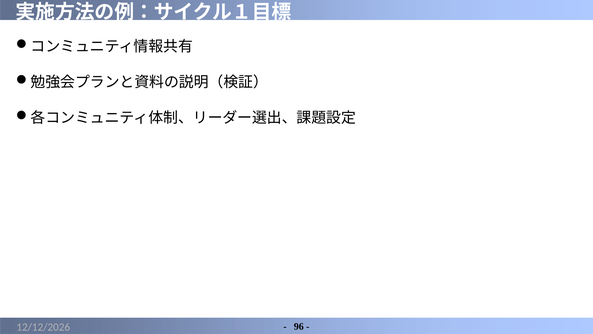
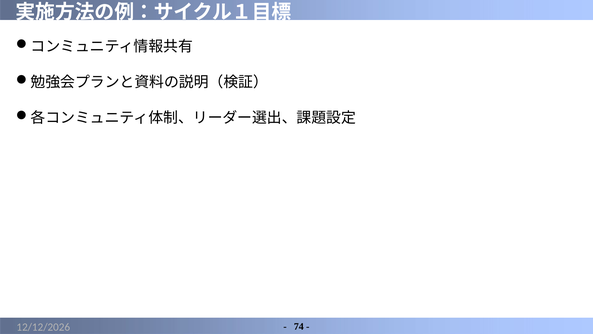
96: 96 -> 74 (299, 326)
